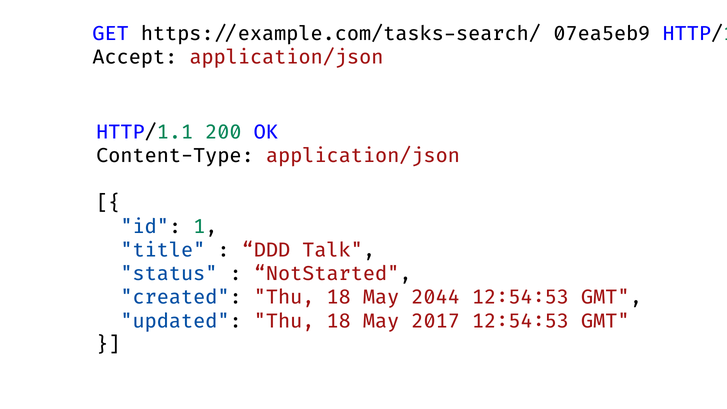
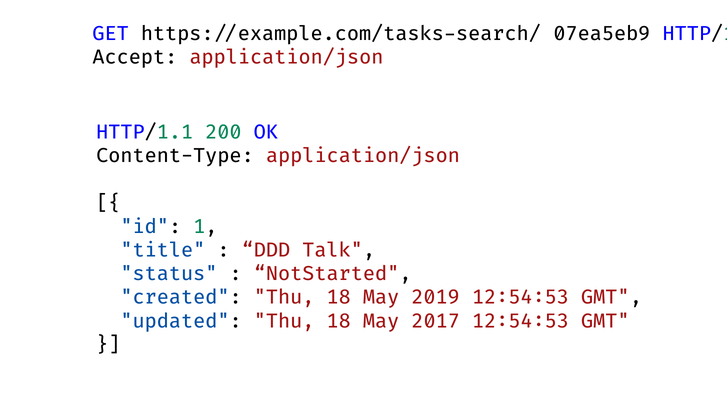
2044: 2044 -> 2019 (436, 297)
